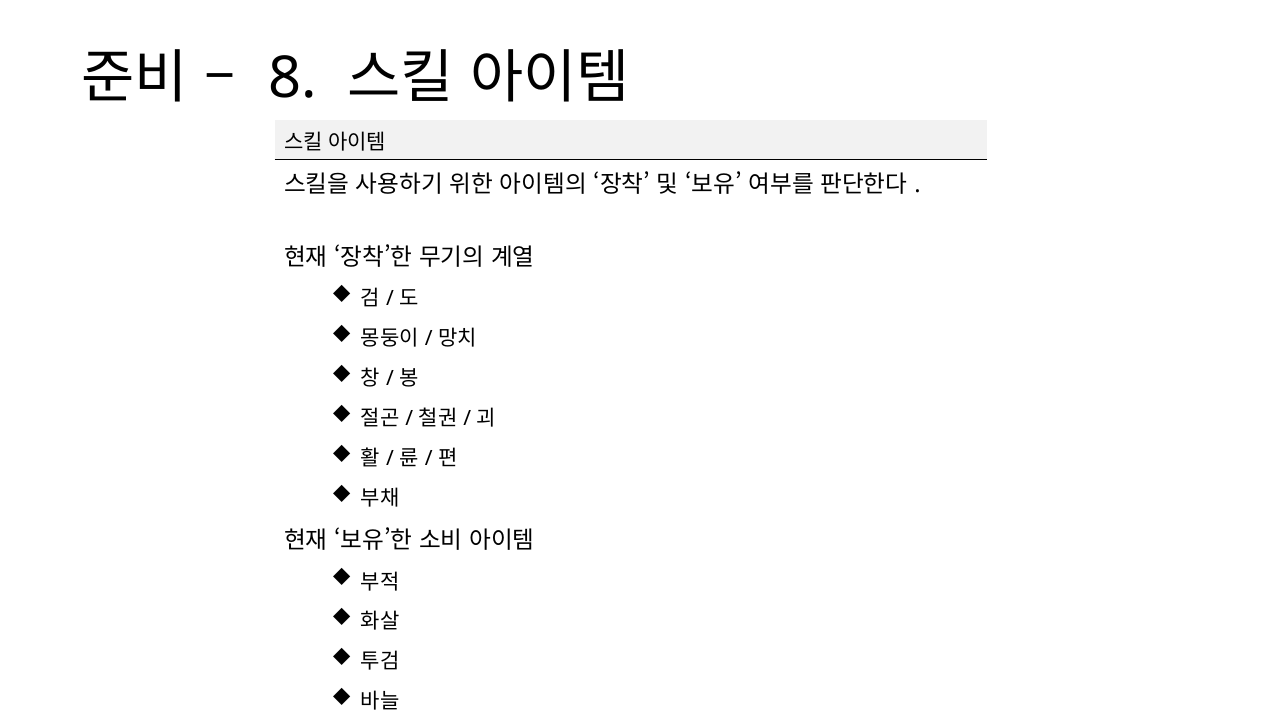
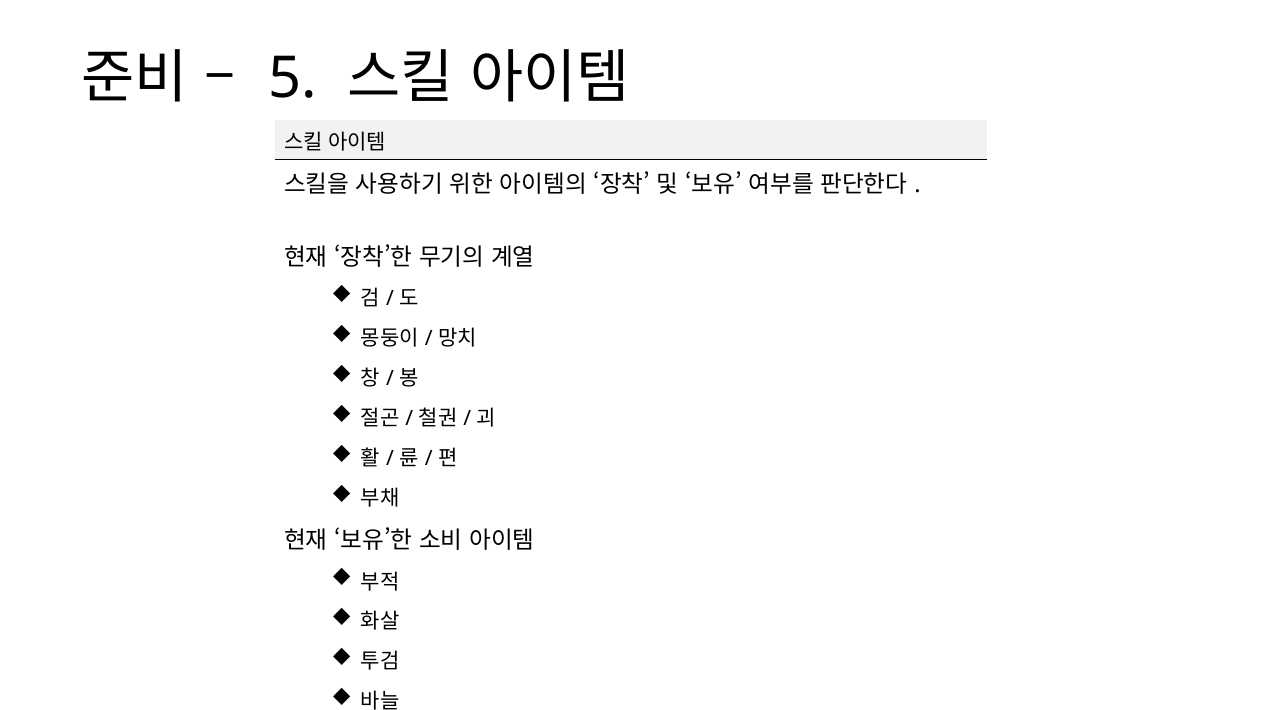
8: 8 -> 5 (292, 78)
